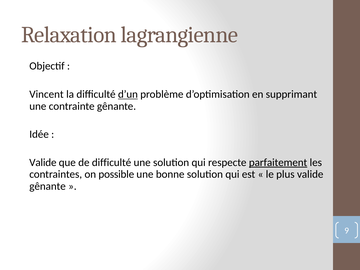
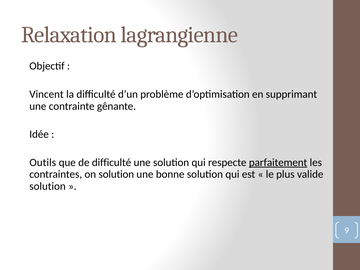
d’un underline: present -> none (128, 94)
Valide: Valide -> Outils (43, 162)
on possible: possible -> solution (116, 174)
gênante: gênante -> solution (48, 186)
